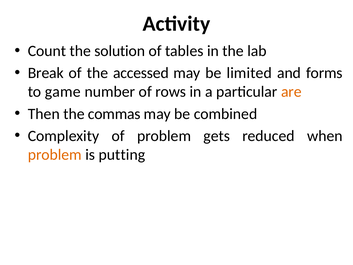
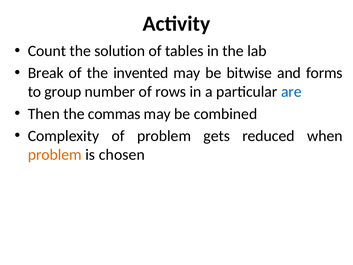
accessed: accessed -> invented (141, 73)
limited: limited -> bitwise (249, 73)
game: game -> group (63, 92)
are colour: orange -> blue (291, 92)
putting: putting -> chosen (122, 155)
